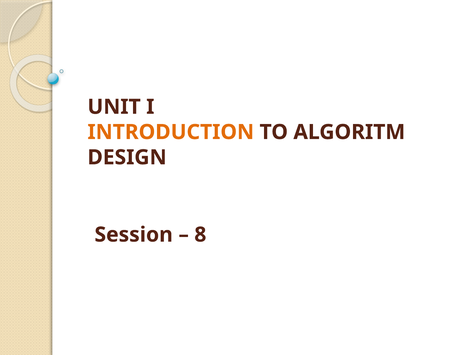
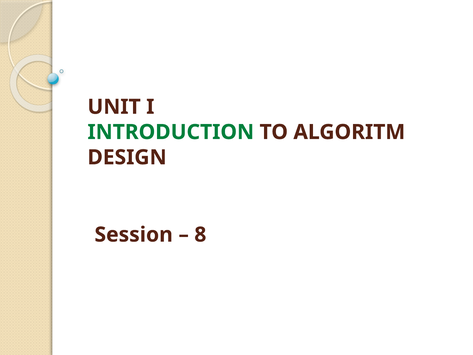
INTRODUCTION colour: orange -> green (171, 132)
